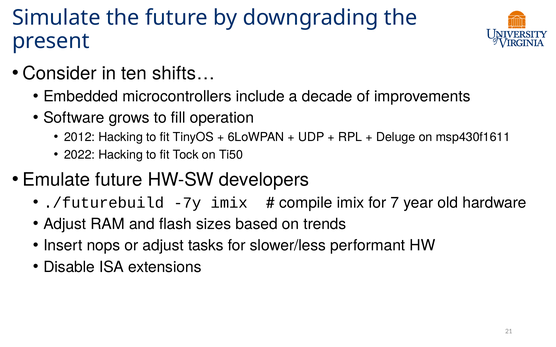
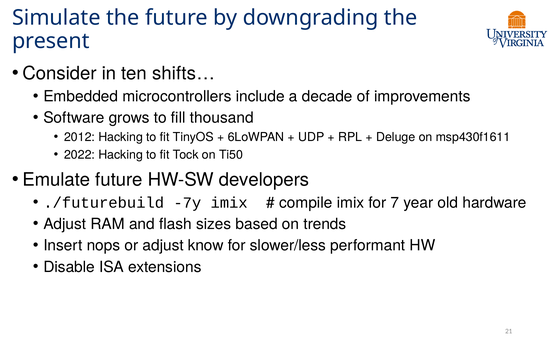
operation: operation -> thousand (222, 118)
tasks: tasks -> know (206, 246)
